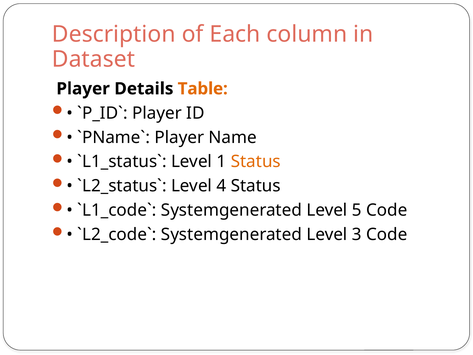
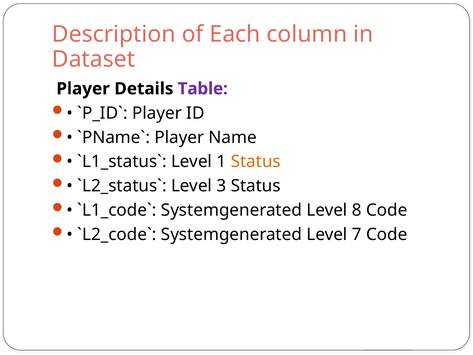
Table colour: orange -> purple (203, 89)
4: 4 -> 3 (221, 186)
5: 5 -> 8 (357, 210)
3: 3 -> 7 (357, 234)
